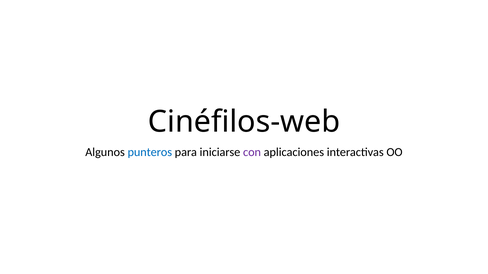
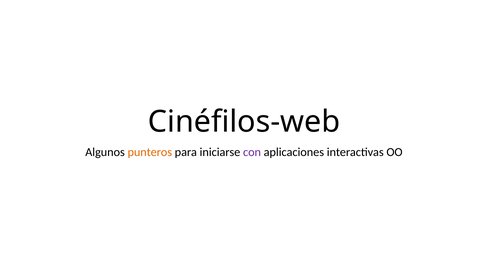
punteros colour: blue -> orange (150, 153)
